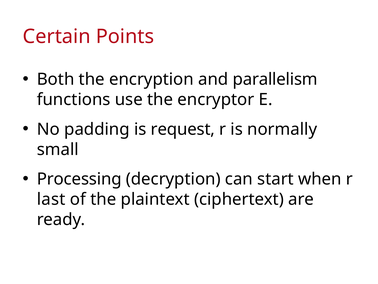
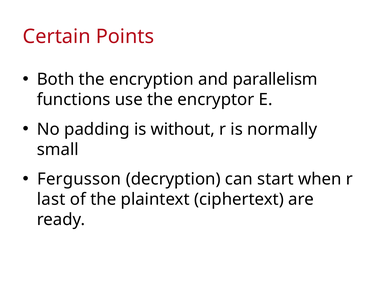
request: request -> without (183, 129)
Processing: Processing -> Fergusson (79, 179)
